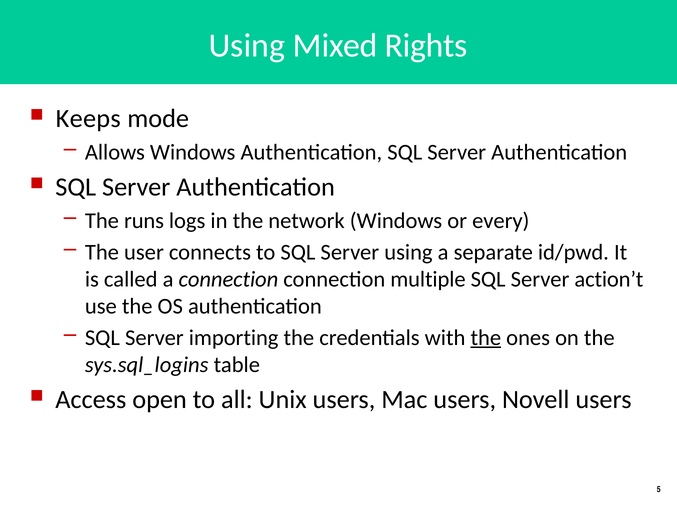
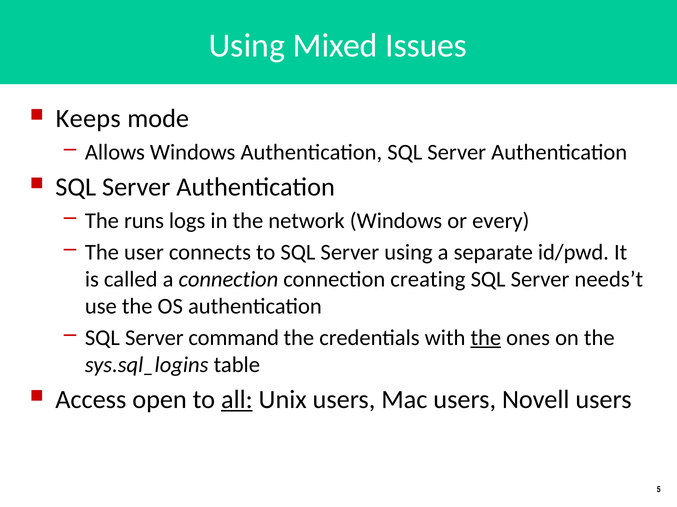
Rights: Rights -> Issues (426, 46)
multiple: multiple -> creating (428, 280)
action’t: action’t -> needs’t (609, 280)
importing: importing -> command (234, 338)
all underline: none -> present (237, 400)
